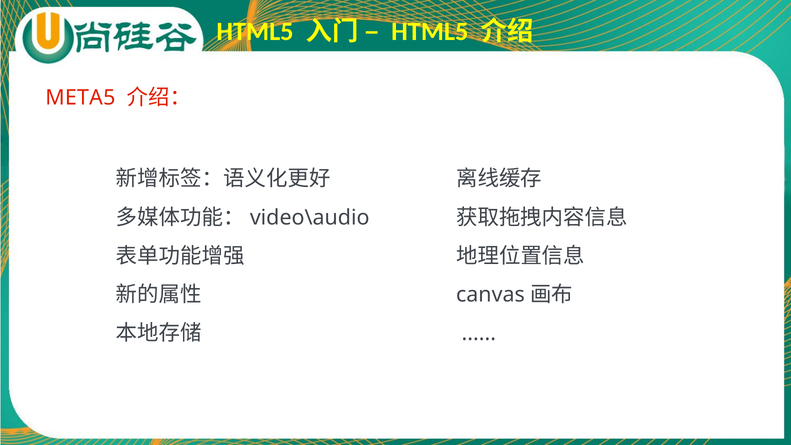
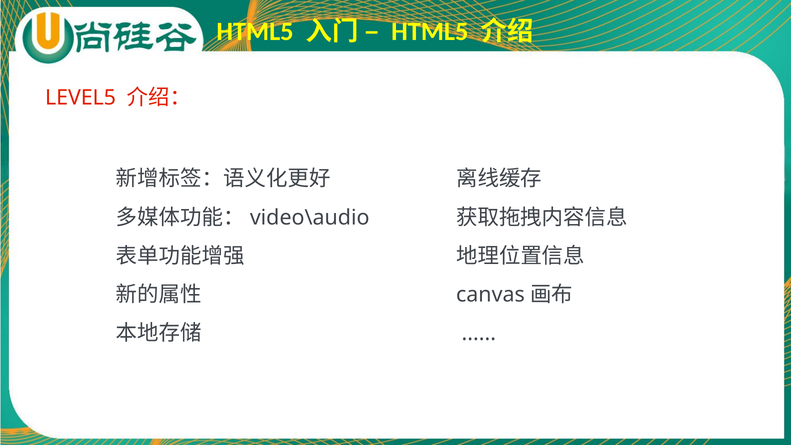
META5: META5 -> LEVEL5 (81, 98)
